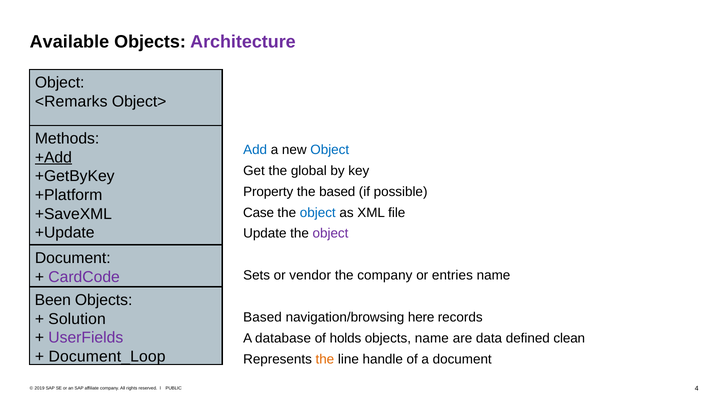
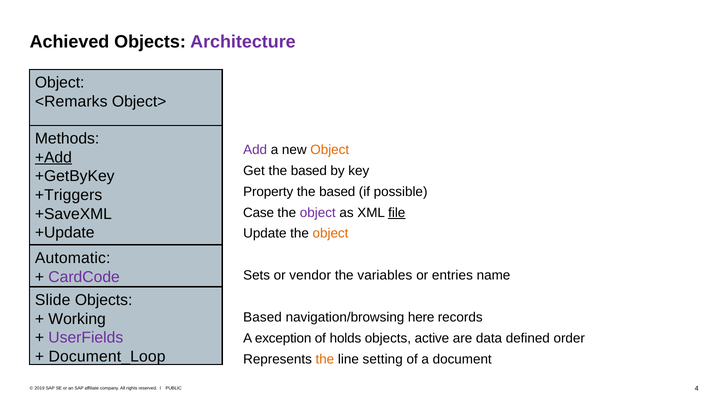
Available: Available -> Achieved (69, 42)
Add colour: blue -> purple (255, 150)
Object colour: blue -> orange (330, 150)
Get the global: global -> based (309, 171)
+Platform: +Platform -> +Triggers (69, 195)
object colour: blue -> purple (318, 213)
file underline: none -> present (397, 213)
object colour: purple -> orange (330, 234)
Document: Document -> Automatic (73, 258)
the company: company -> variables (385, 276)
Been: Been -> Slide (53, 300)
Solution: Solution -> Working (77, 319)
database: database -> exception (283, 338)
objects name: name -> active (432, 338)
clean: clean -> order (569, 338)
handle: handle -> setting (383, 359)
